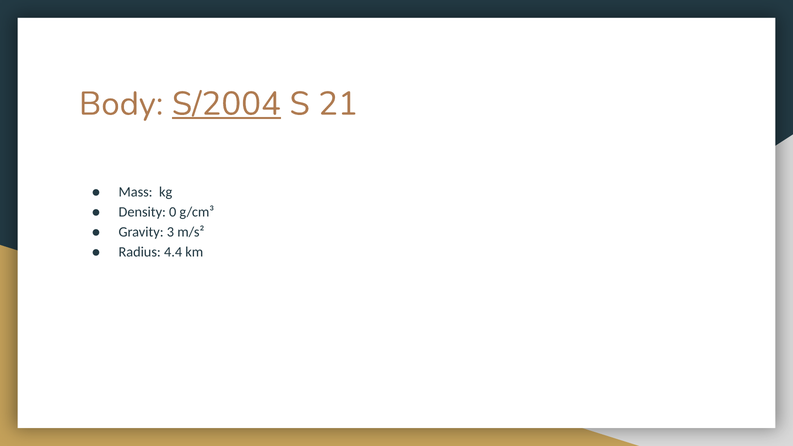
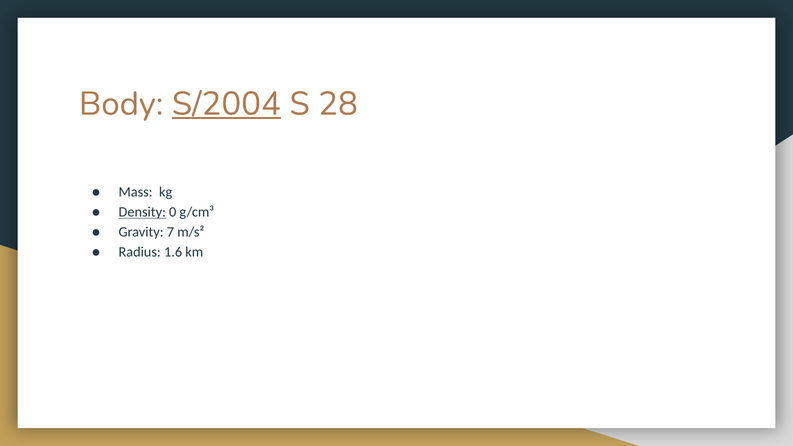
21: 21 -> 28 (338, 104)
Density underline: none -> present (142, 212)
3: 3 -> 7 (170, 232)
4.4: 4.4 -> 1.6 (173, 252)
